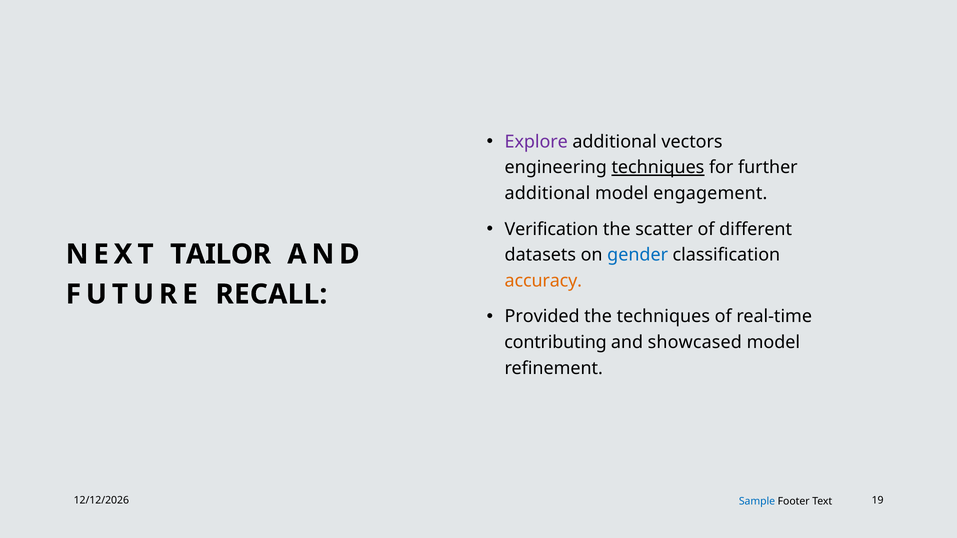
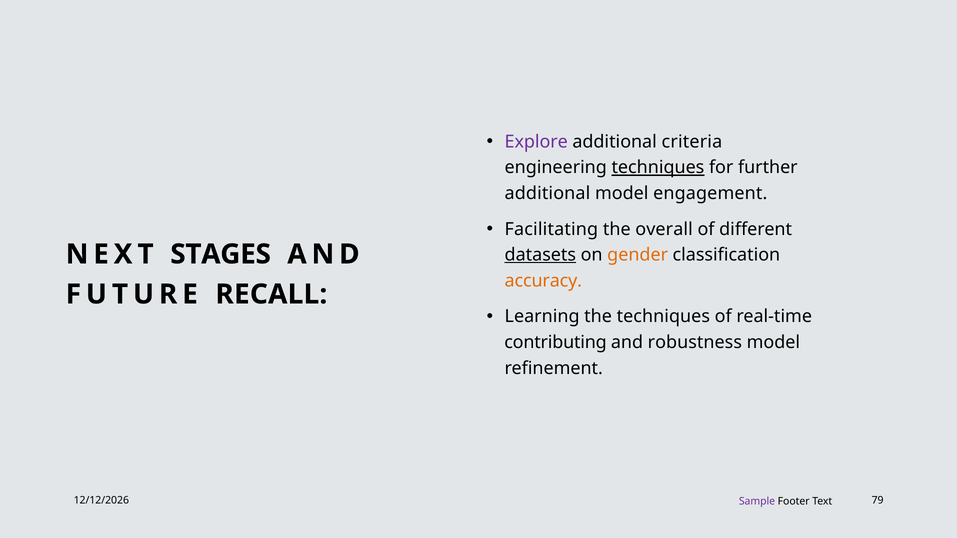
vectors: vectors -> criteria (692, 142)
Verification: Verification -> Facilitating (551, 229)
scatter: scatter -> overall (664, 229)
TAILOR: TAILOR -> STAGES (221, 254)
datasets underline: none -> present (540, 255)
gender colour: blue -> orange (638, 255)
Provided: Provided -> Learning (542, 317)
showcased: showcased -> robustness (695, 343)
Sample colour: blue -> purple (757, 502)
19: 19 -> 79 (878, 501)
